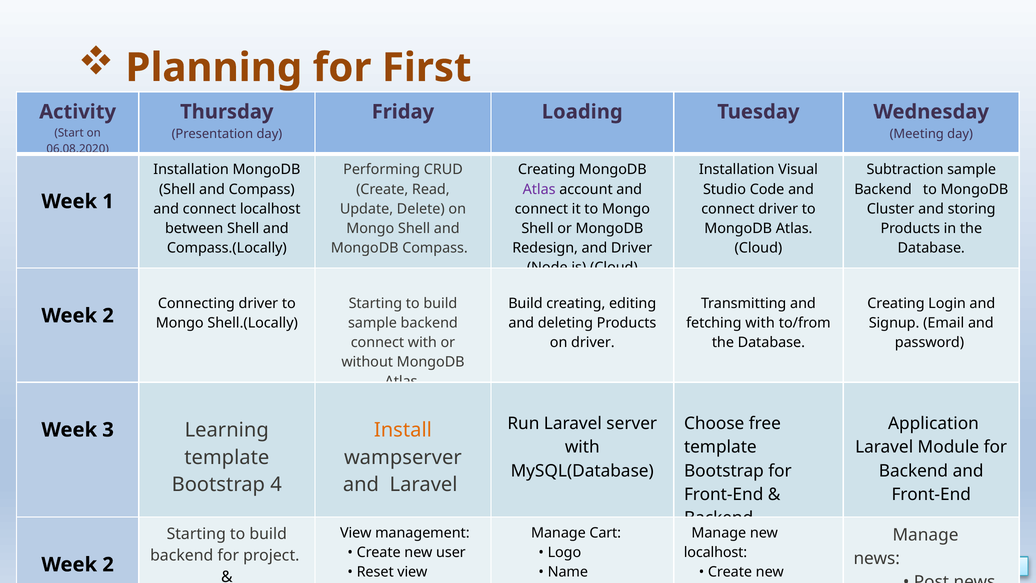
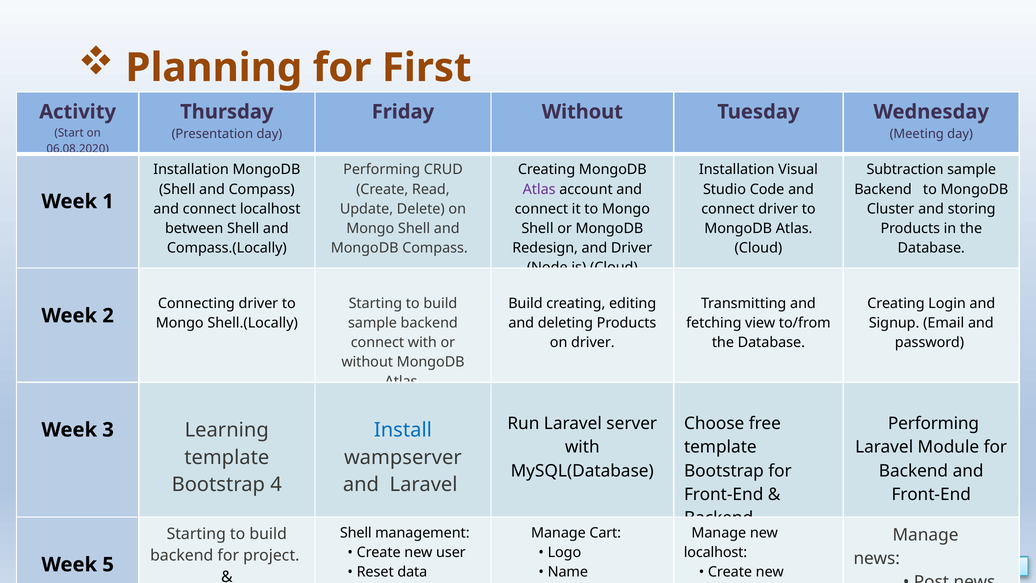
Friday Loading: Loading -> Without (582, 112)
fetching with: with -> view (760, 323)
Application: Application -> Performing (934, 424)
Install colour: orange -> blue (403, 430)
View: View -> Shell (356, 533)
2: 2 -> 5 (108, 564)
Reset view: view -> data (412, 572)
